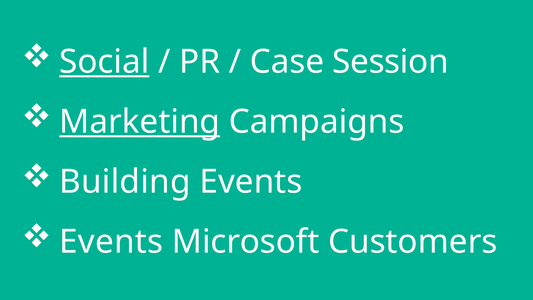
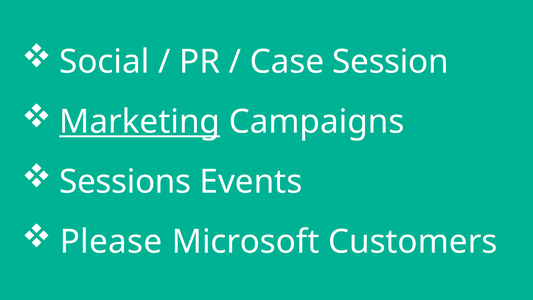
Social underline: present -> none (104, 62)
Building: Building -> Sessions (125, 182)
Events: Events -> Please (111, 242)
